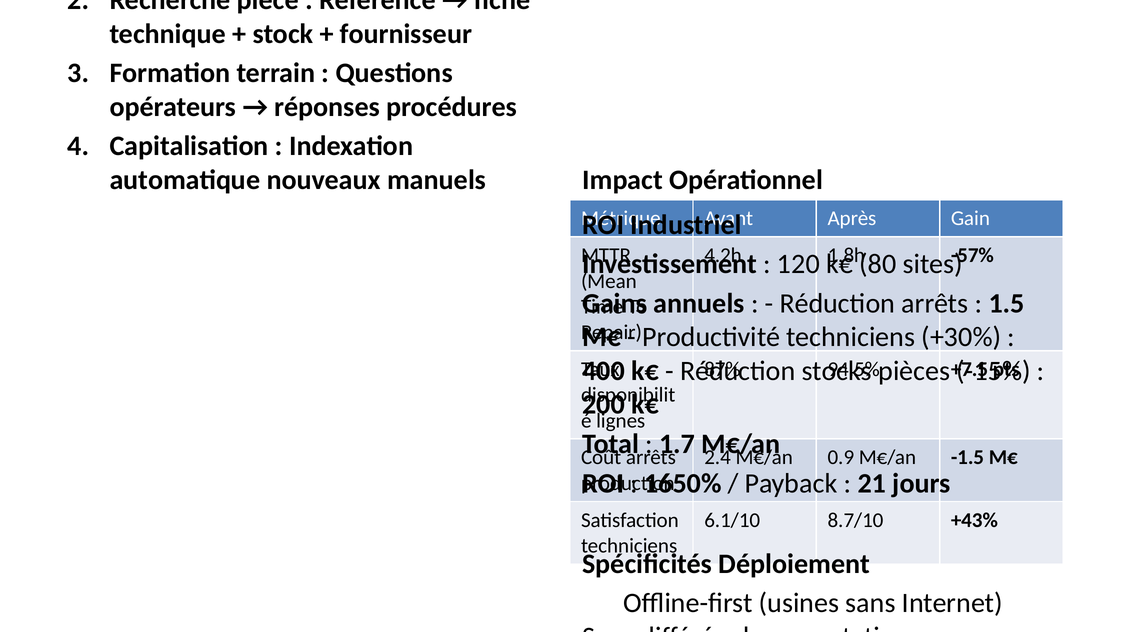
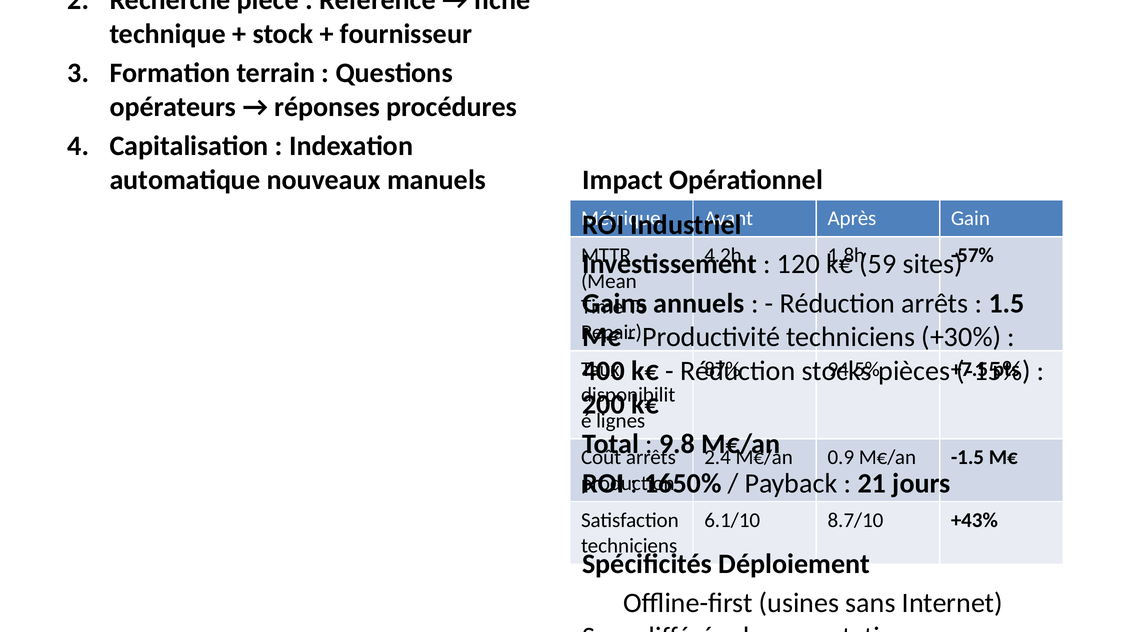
80: 80 -> 59 (878, 264)
1.7: 1.7 -> 9.8 (677, 444)
